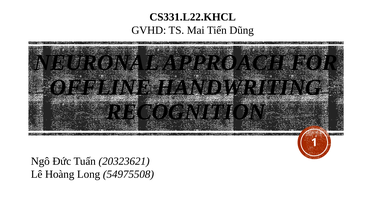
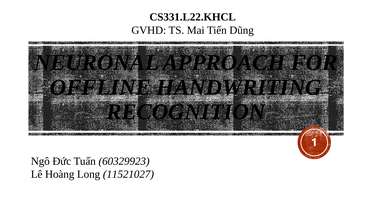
20323621: 20323621 -> 60329923 (124, 161)
54975508: 54975508 -> 11521027 (128, 174)
